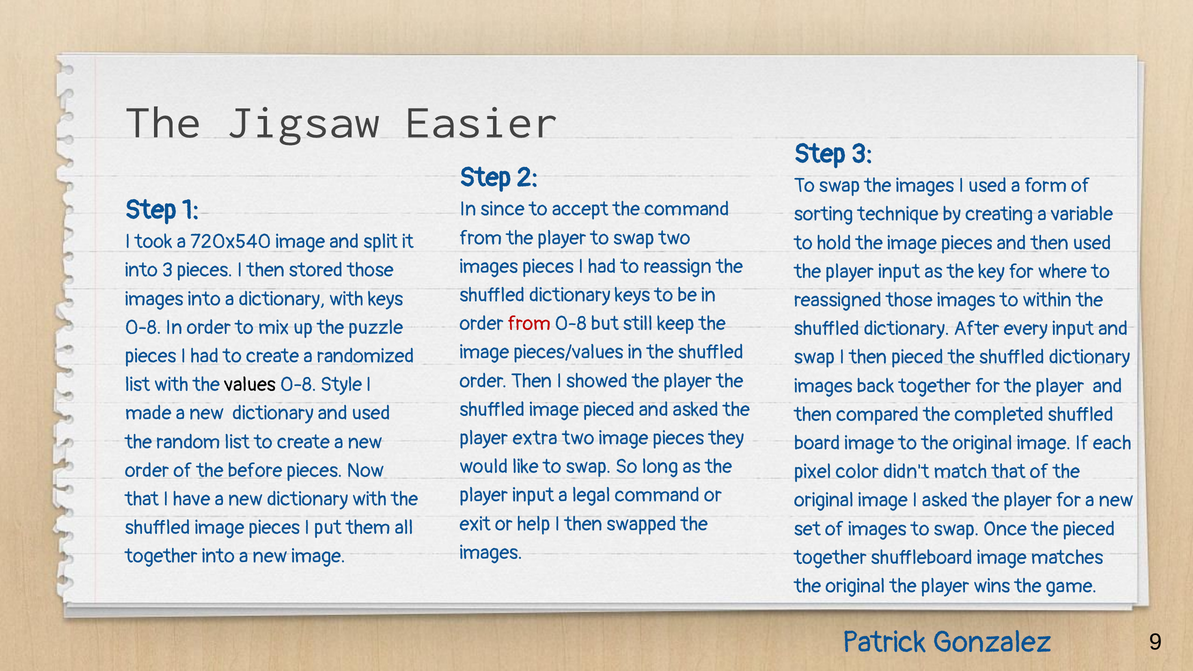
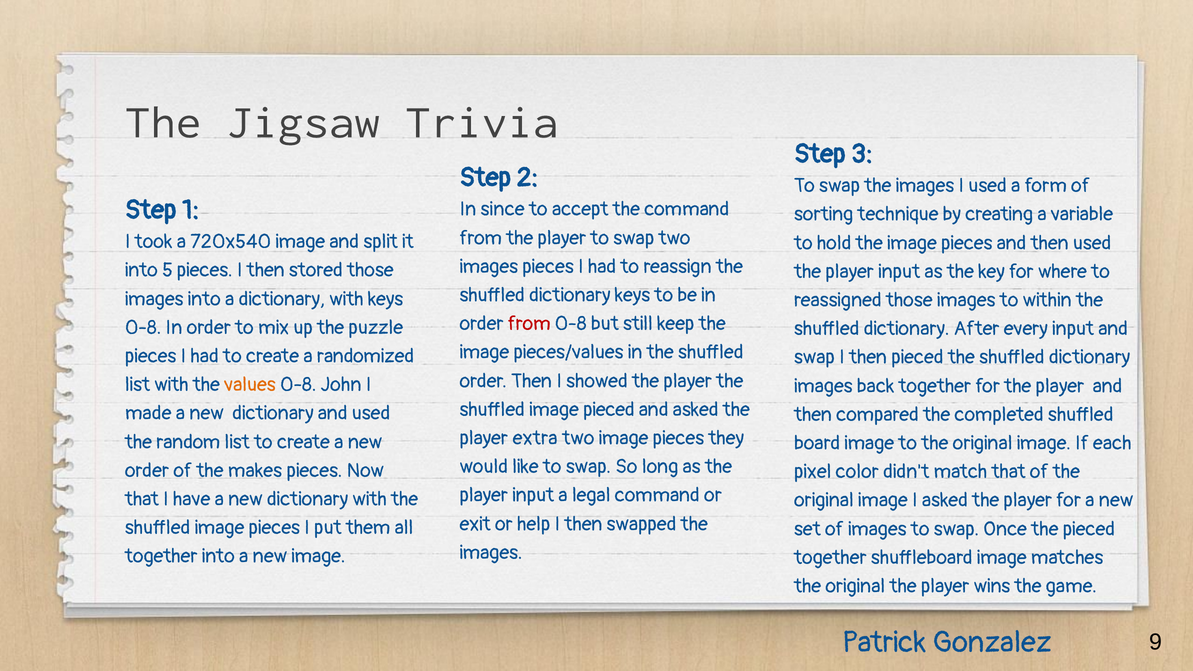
Easier: Easier -> Trivia (482, 122)
into 3: 3 -> 5 (168, 270)
values colour: black -> orange (250, 385)
Style: Style -> John (341, 385)
before: before -> makes (255, 471)
